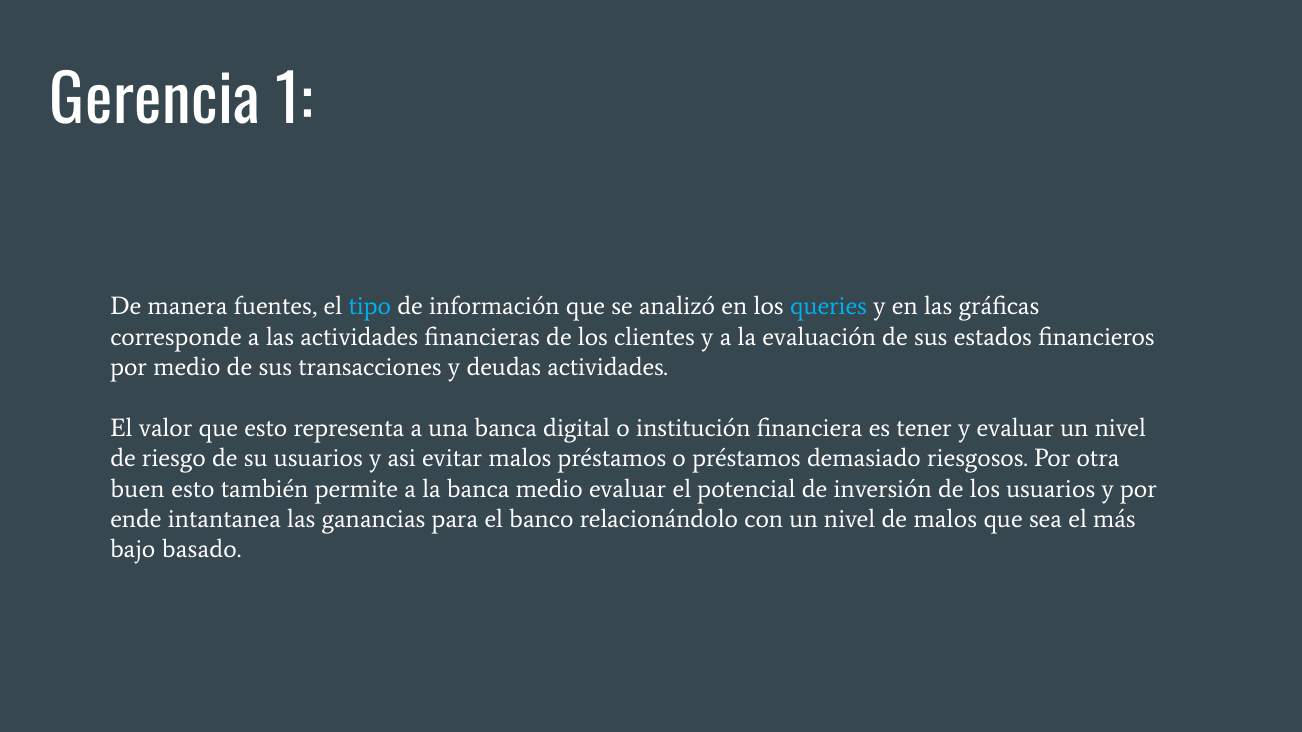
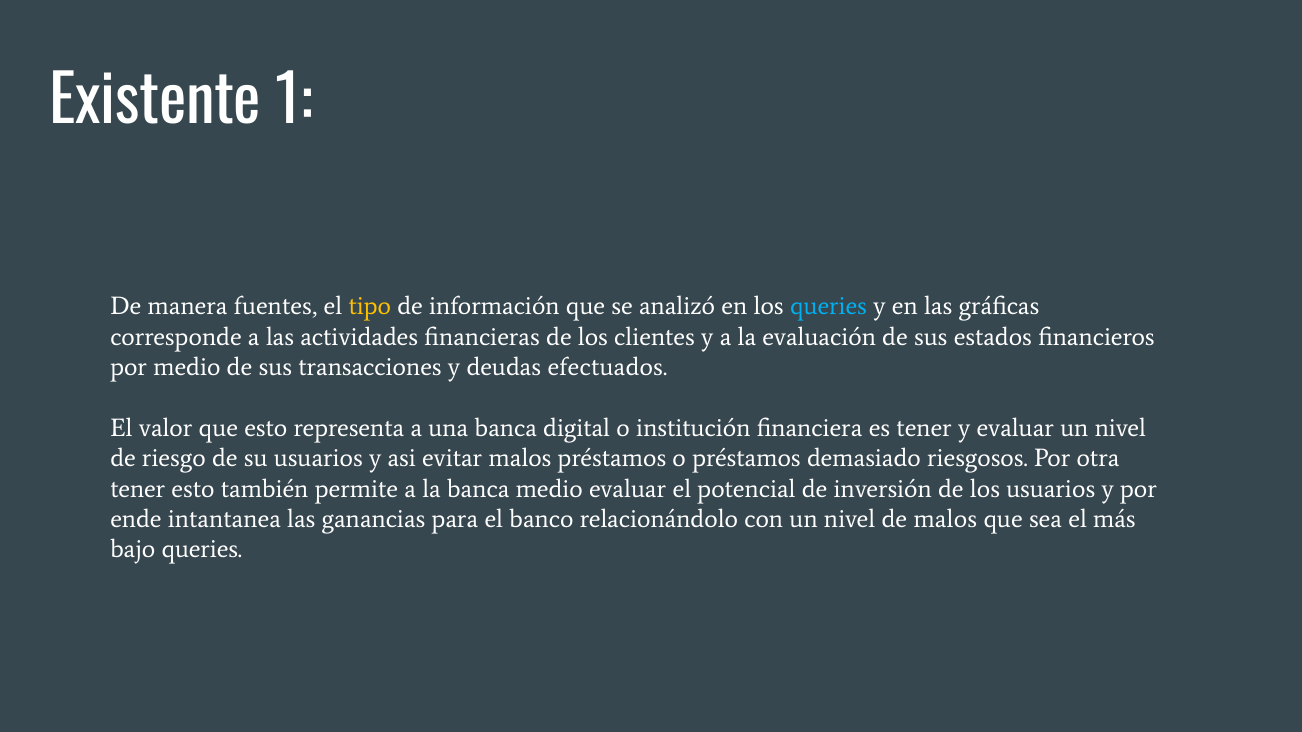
Gerencia: Gerencia -> Existente (156, 102)
tipo colour: light blue -> yellow (370, 307)
deudas actividades: actividades -> efectuados (607, 367)
buen: buen -> tener (138, 489)
bajo basado: basado -> queries (202, 550)
